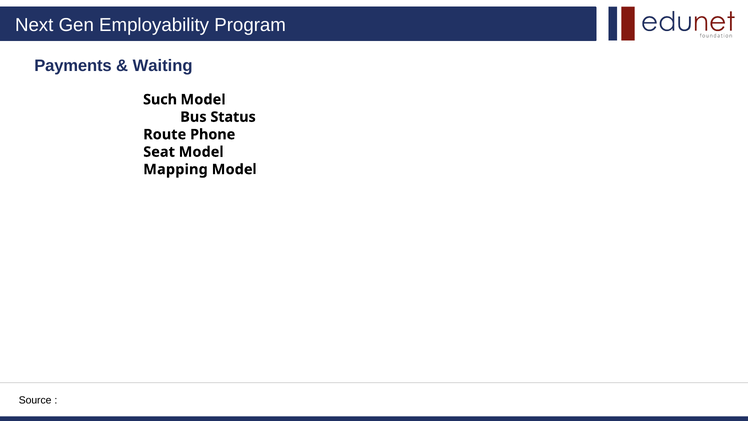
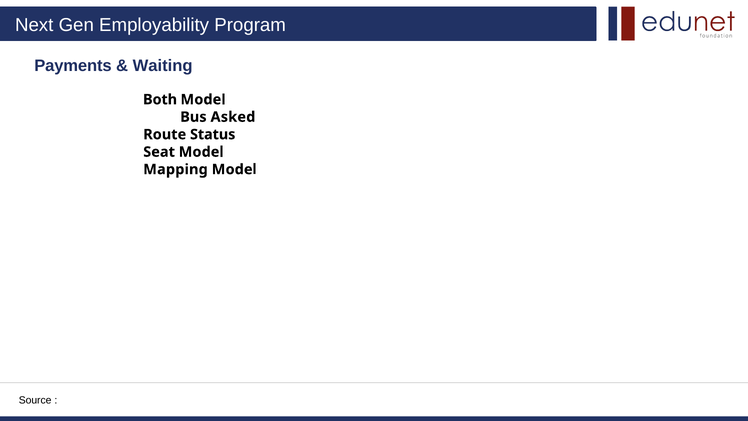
Such: Such -> Both (160, 99)
Status: Status -> Asked (233, 117)
Phone: Phone -> Status (213, 134)
